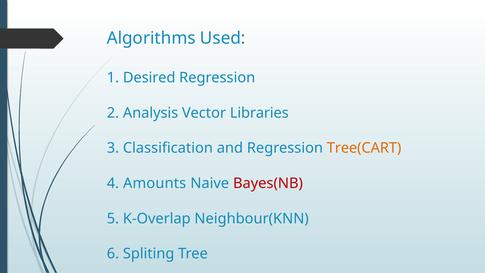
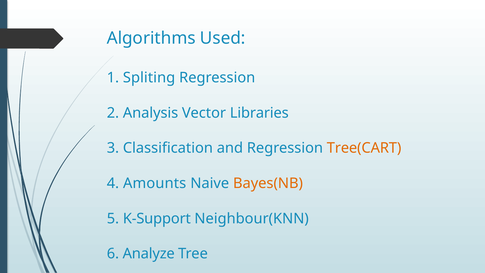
Desired: Desired -> Spliting (149, 78)
Bayes(NB colour: red -> orange (268, 183)
K-Overlap: K-Overlap -> K-Support (157, 218)
Spliting: Spliting -> Analyze (149, 254)
